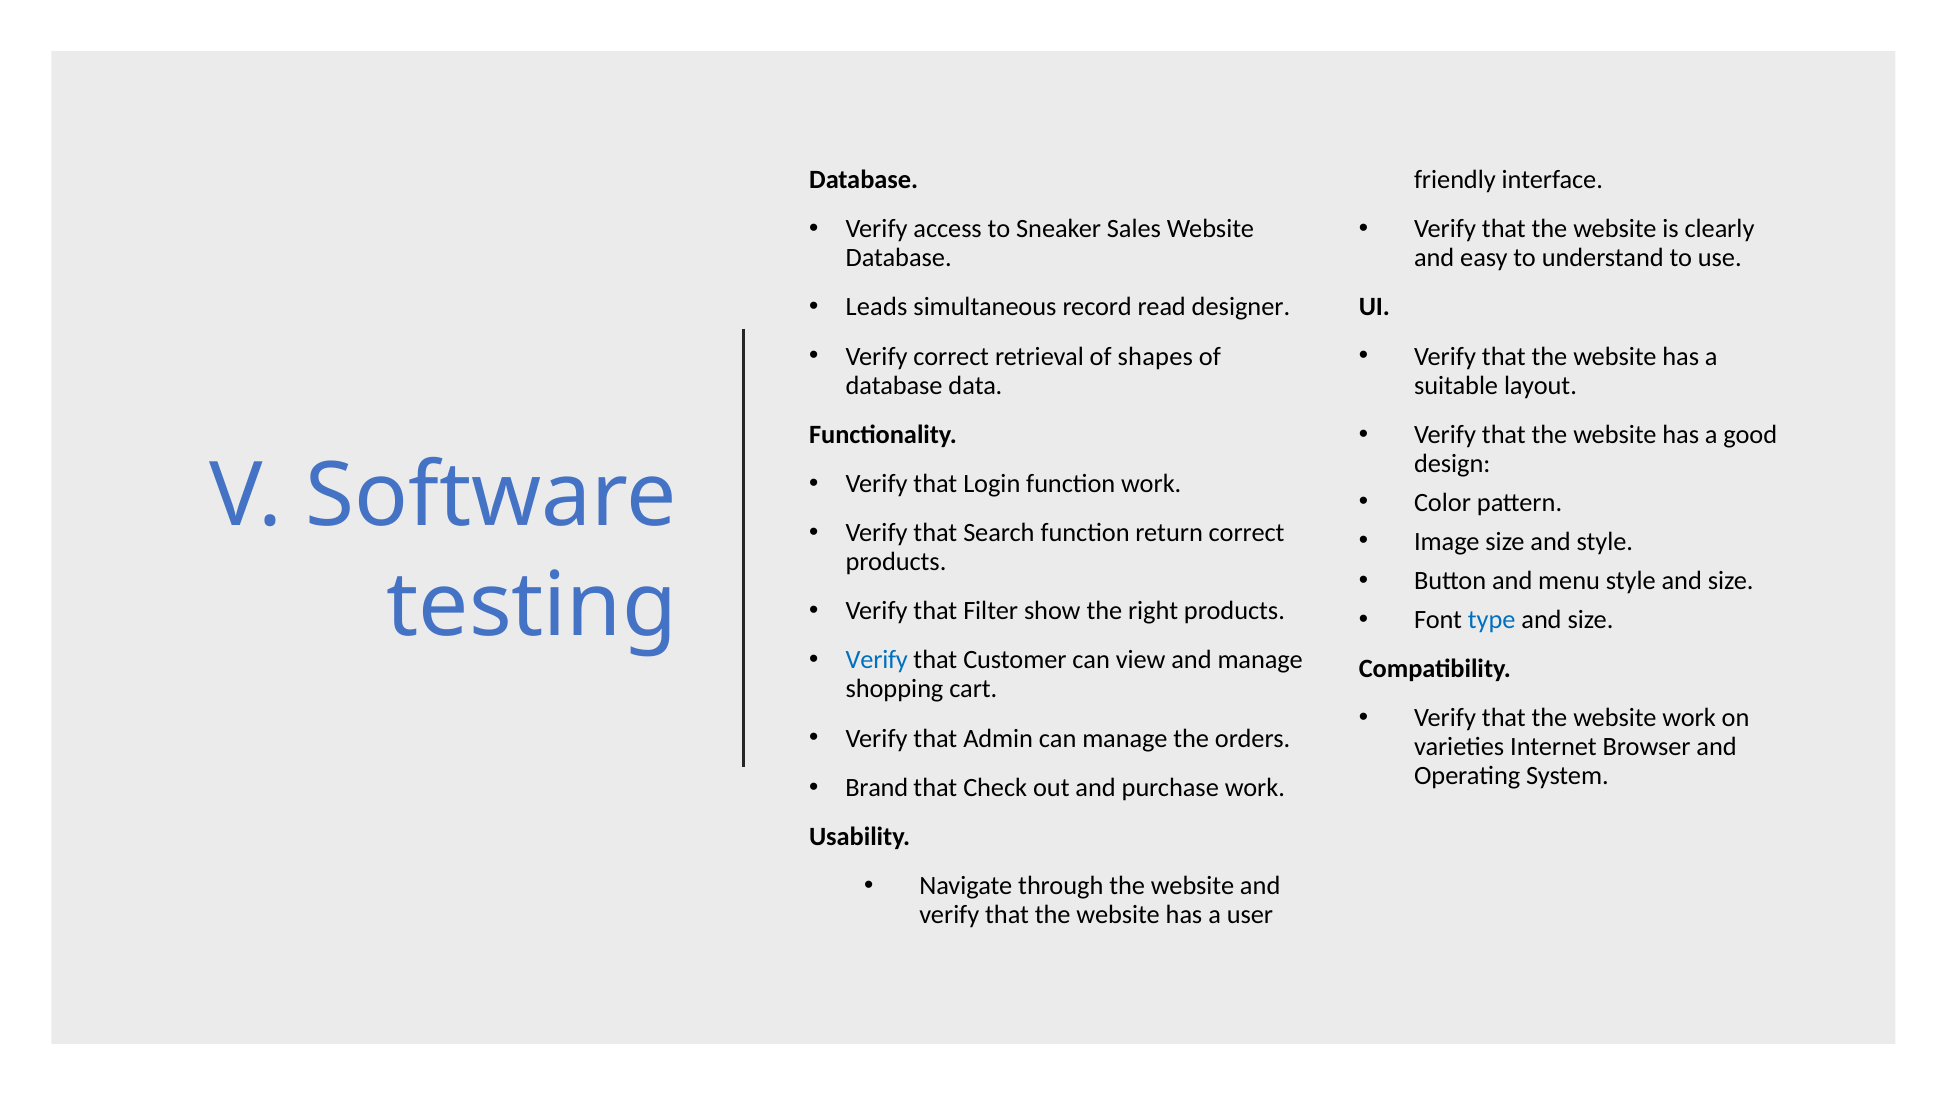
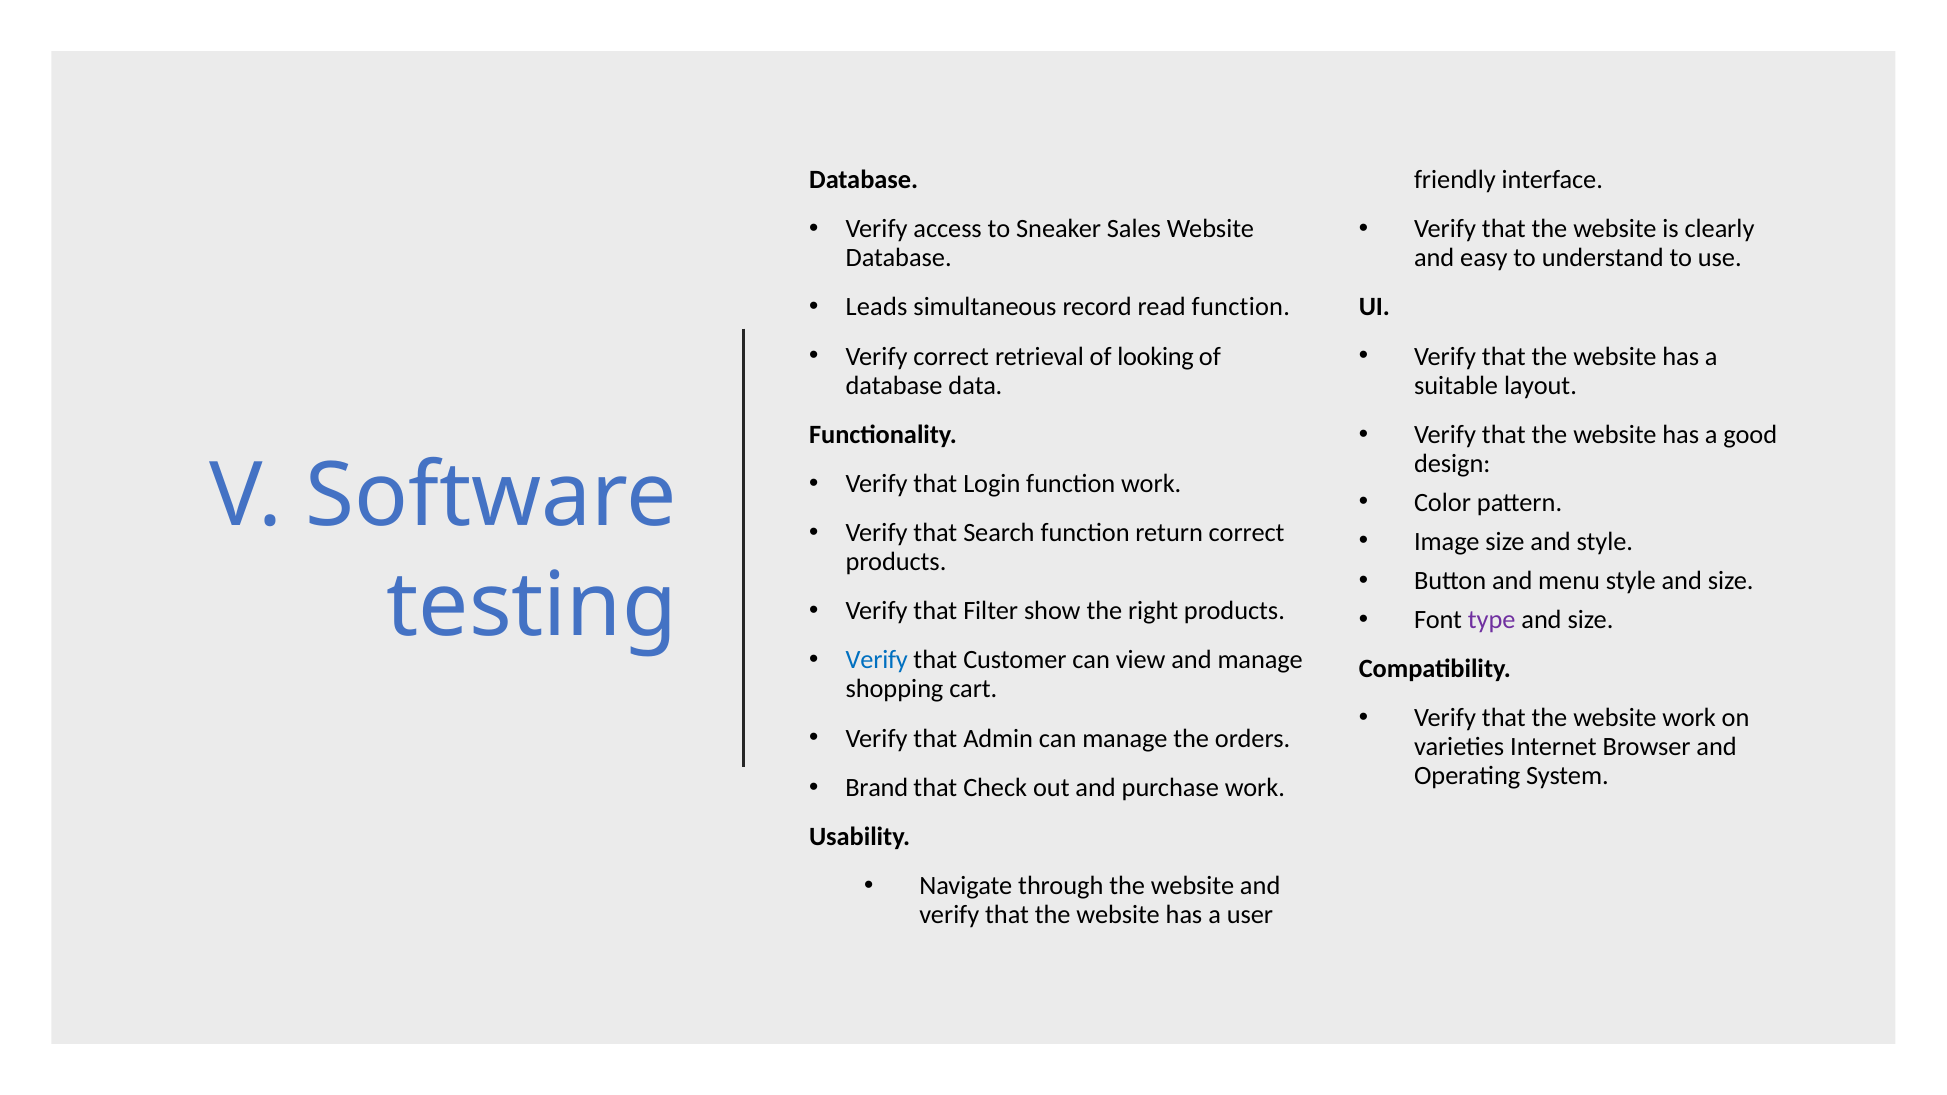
read designer: designer -> function (1241, 307)
shapes: shapes -> looking (1156, 356)
type colour: blue -> purple (1492, 620)
